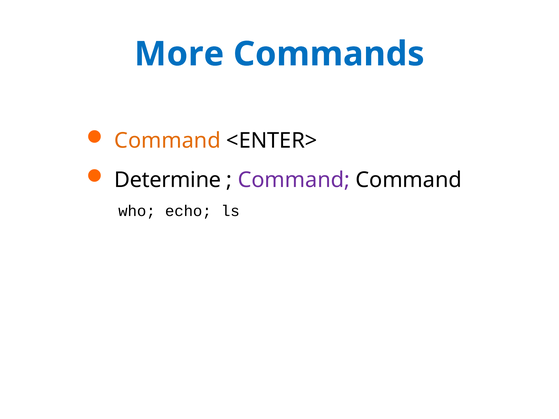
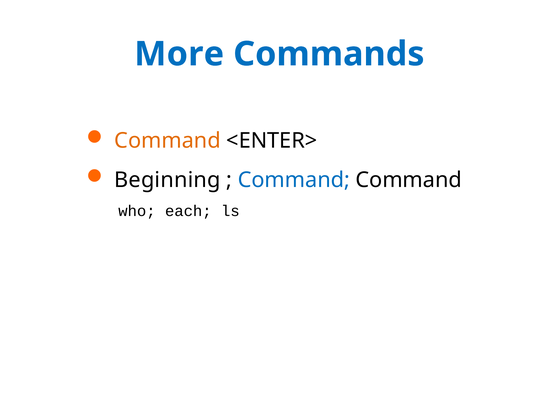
Determine: Determine -> Beginning (167, 180)
Command colour: purple -> blue (294, 180)
echo: echo -> each (188, 211)
